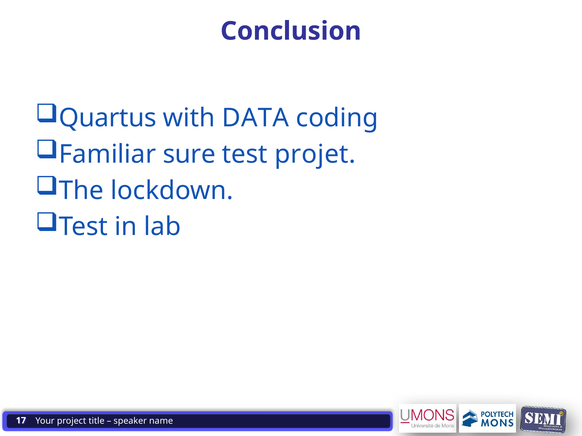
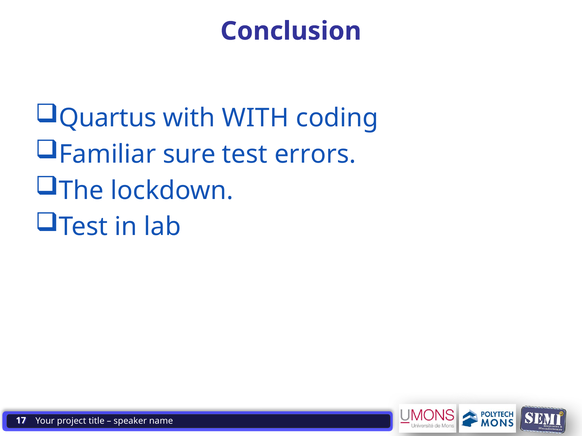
with DATA: DATA -> WITH (255, 118)
projet: projet -> errors (315, 154)
